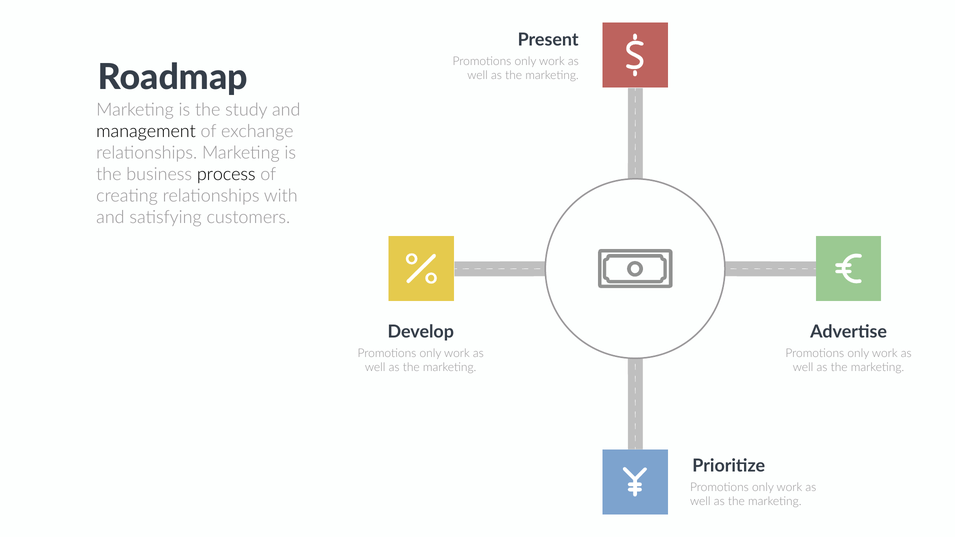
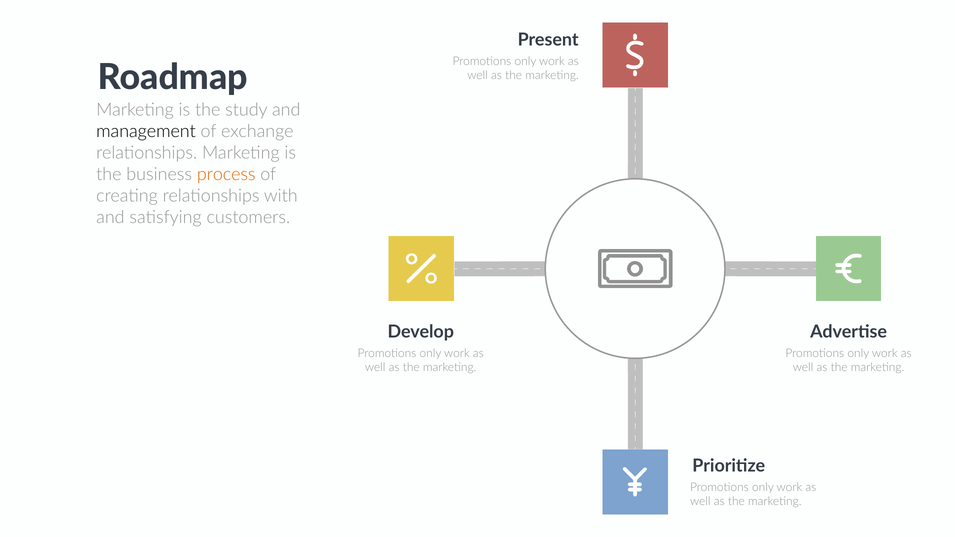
process colour: black -> orange (226, 174)
